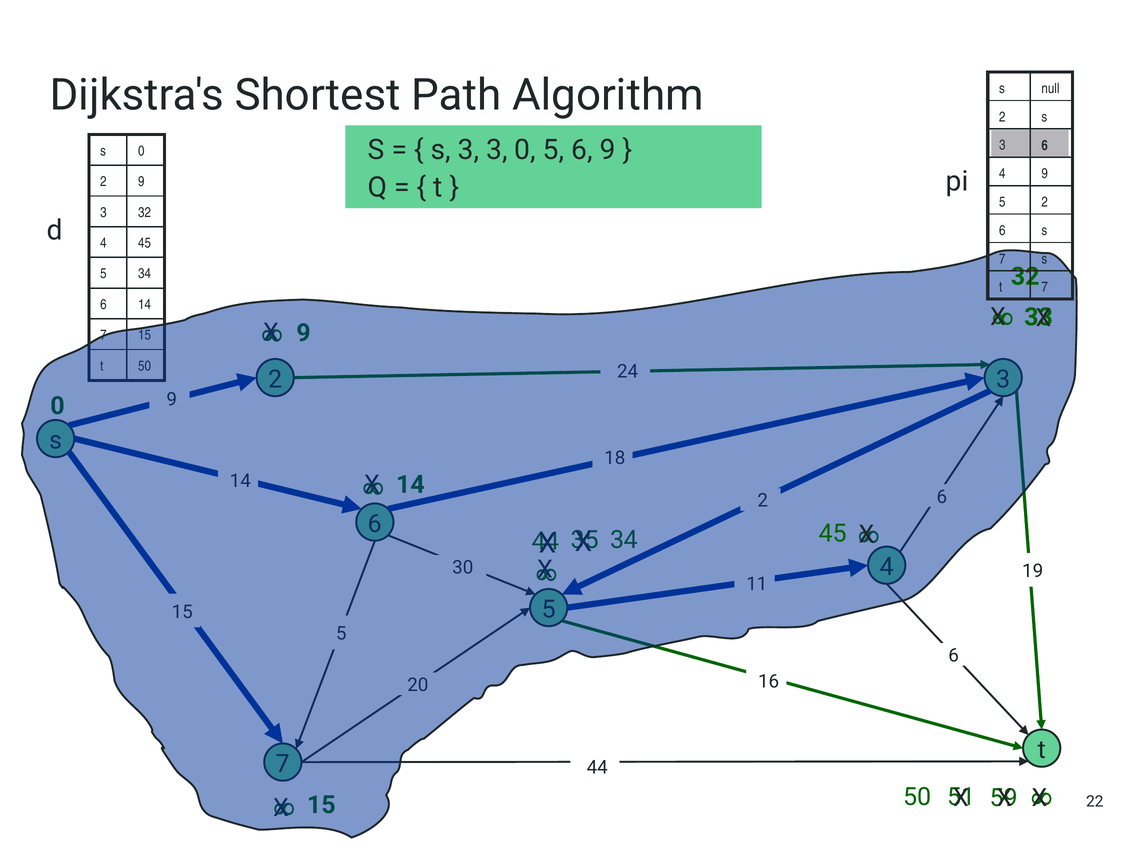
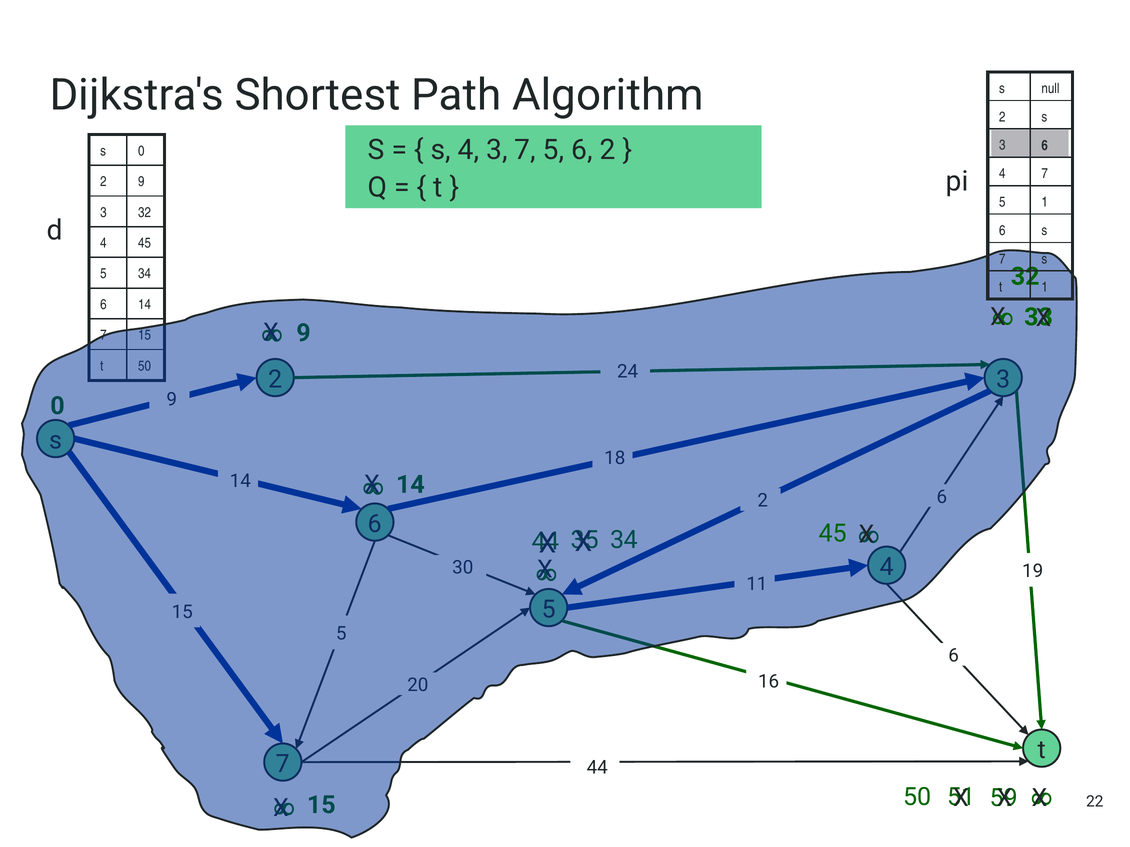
3: 3 -> 4 (468, 150)
3 0: 0 -> 7 (525, 150)
6 9: 9 -> 2 (608, 150)
4 9: 9 -> 7 (1045, 174)
5 2: 2 -> 1 (1045, 202)
t 7: 7 -> 1 (1045, 287)
